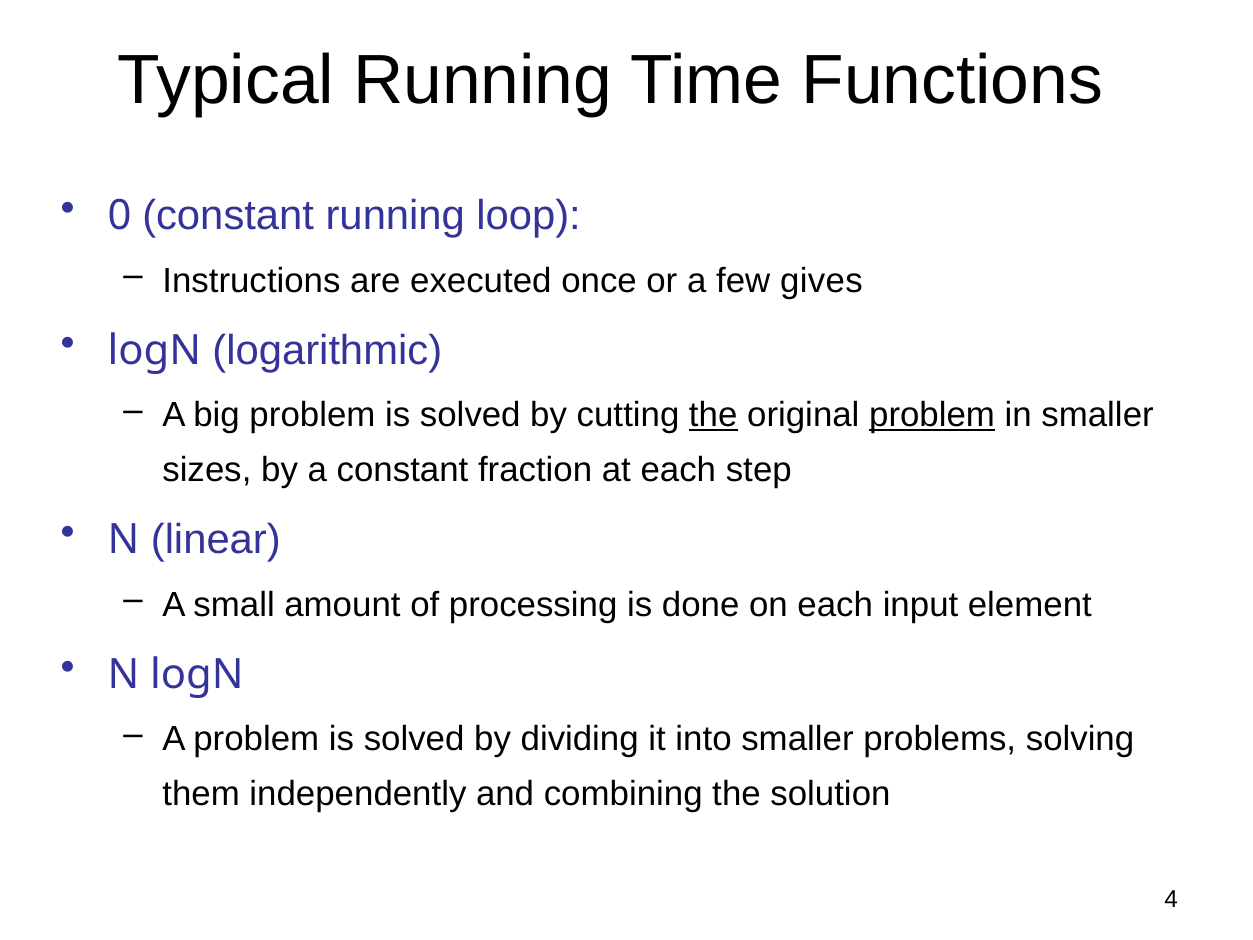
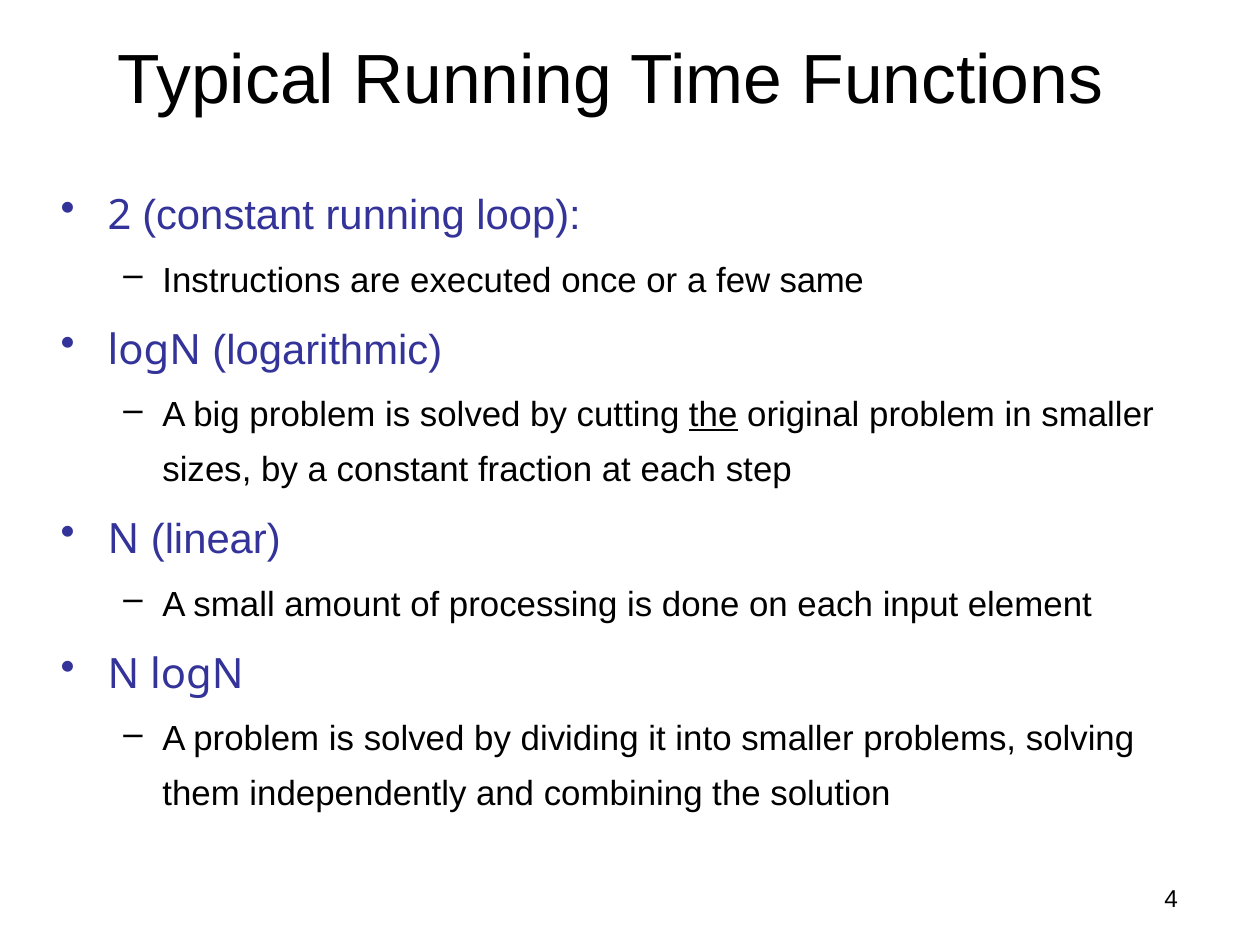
0: 0 -> 2 (120, 216)
gives: gives -> same (822, 281)
problem underline: present -> none (932, 415)
